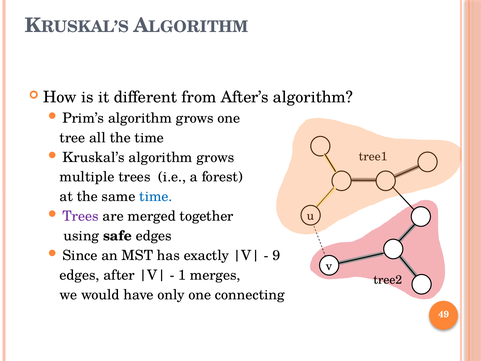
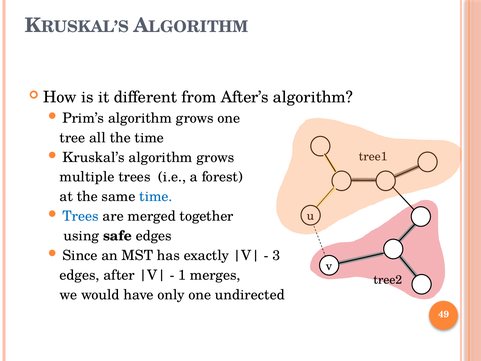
Trees colour: purple -> blue (81, 216)
9: 9 -> 3 (276, 255)
connecting: connecting -> undirected (250, 295)
